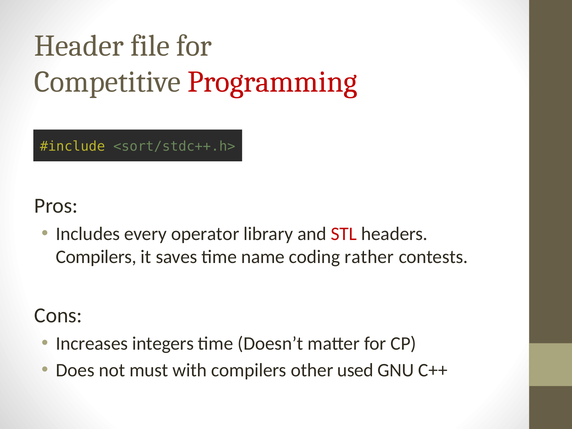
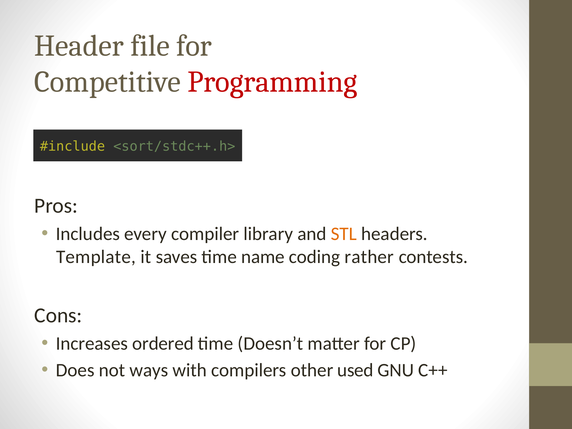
operator: operator -> compiler (205, 234)
STL colour: red -> orange (344, 234)
Compilers: Compilers -> Template (96, 257)
integers: integers -> ordered (163, 344)
must: must -> ways (149, 370)
